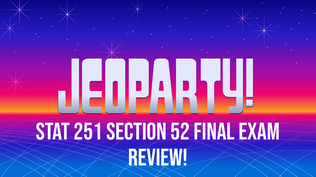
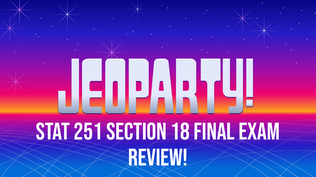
52: 52 -> 18 (180, 132)
